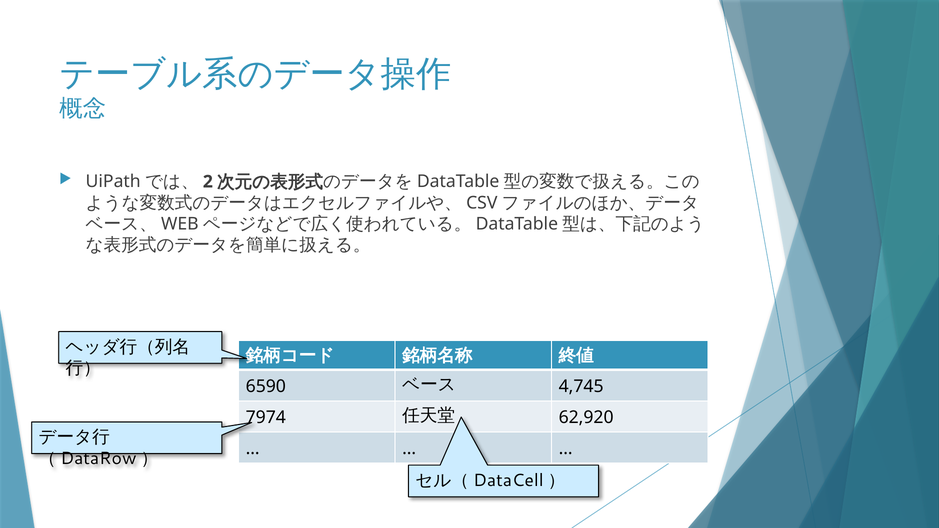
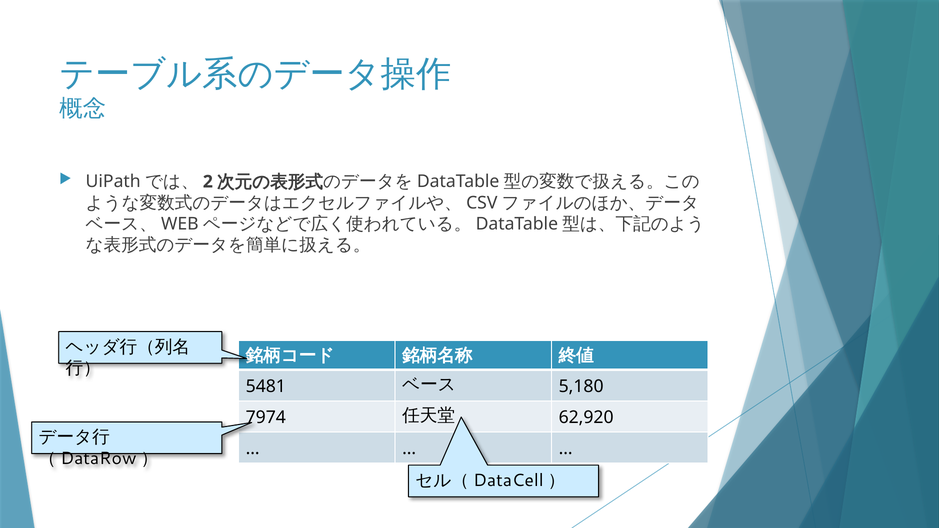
6590: 6590 -> 5481 (266, 386)
4,745: 4,745 -> 5,180 (581, 386)
